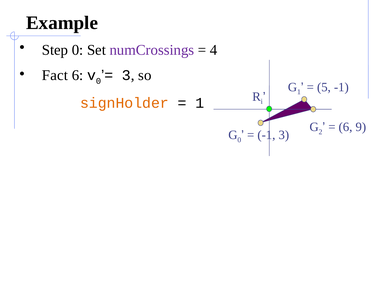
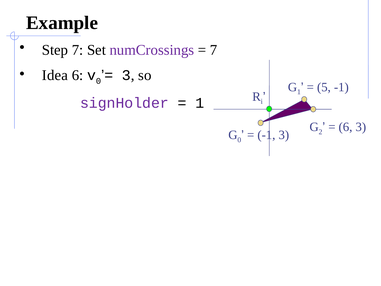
Step 0: 0 -> 7 (78, 50)
4: 4 -> 7 (214, 50)
Fact: Fact -> Idea (55, 75)
signHolder colour: orange -> purple (124, 103)
6 9: 9 -> 3 (361, 127)
